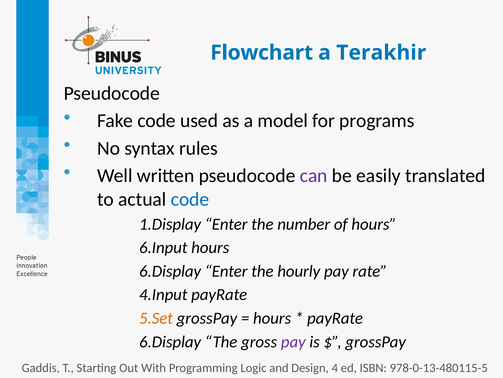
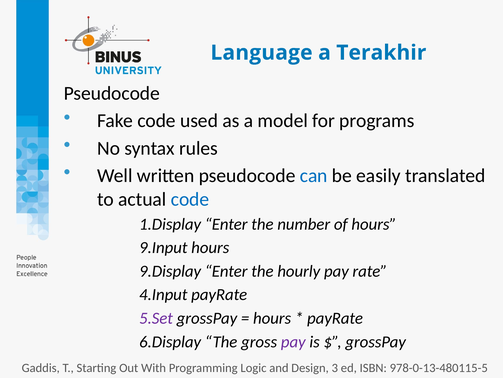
Flowchart: Flowchart -> Language (261, 53)
can colour: purple -> blue (314, 175)
6.Input: 6.Input -> 9.Input (163, 247)
6.Display: 6.Display -> 9.Display (170, 271)
5.Set colour: orange -> purple (156, 318)
4: 4 -> 3 (335, 367)
